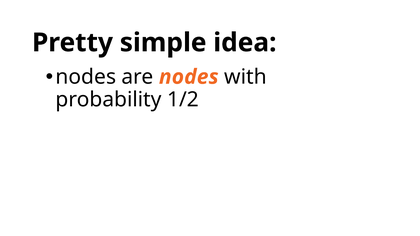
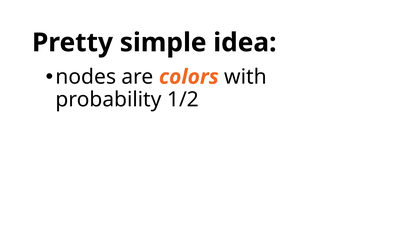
are nodes: nodes -> colors (189, 77)
